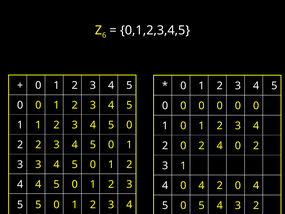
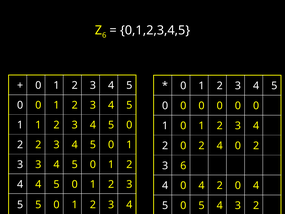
3 1: 1 -> 6 (183, 165)
